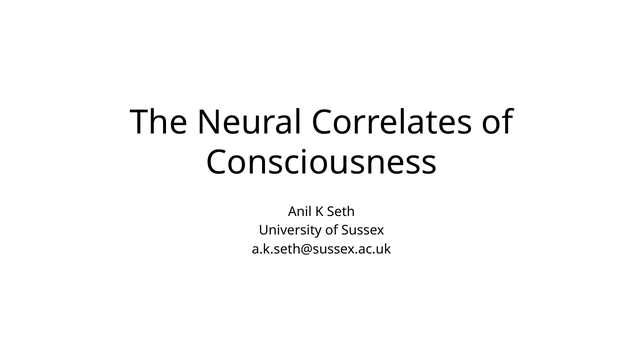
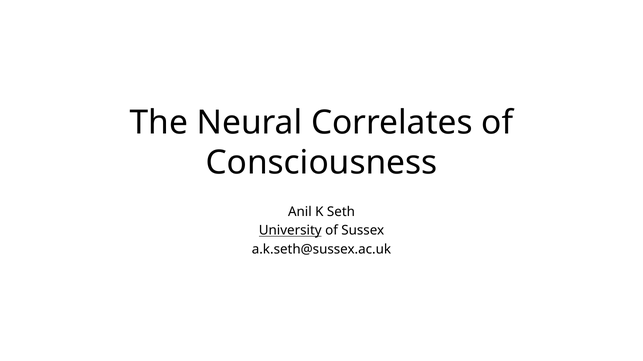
University underline: none -> present (290, 231)
